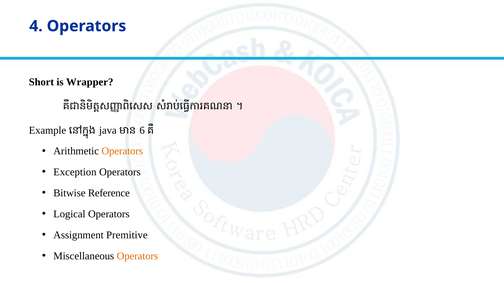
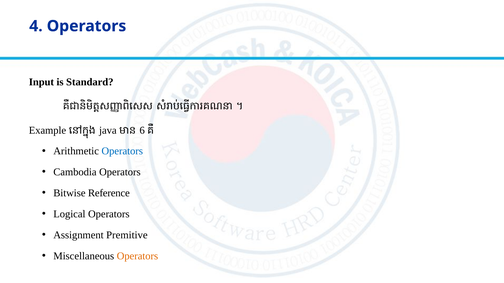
Short: Short -> Input (41, 82)
Wrapper: Wrapper -> Standard (90, 82)
Operators colour: orange -> blue (122, 151)
Exception: Exception -> Cambodia (75, 172)
